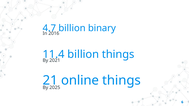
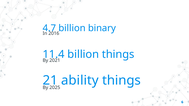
online: online -> ability (80, 81)
